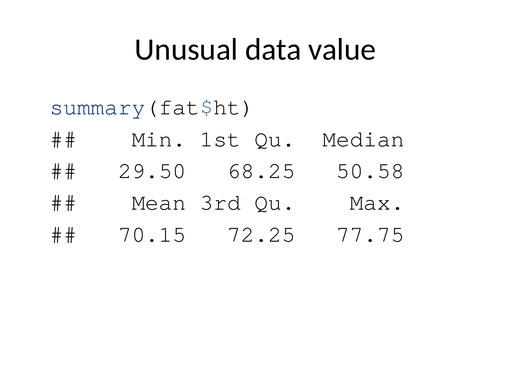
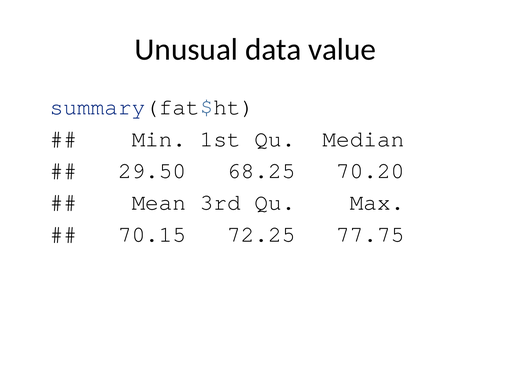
50.58: 50.58 -> 70.20 (370, 171)
